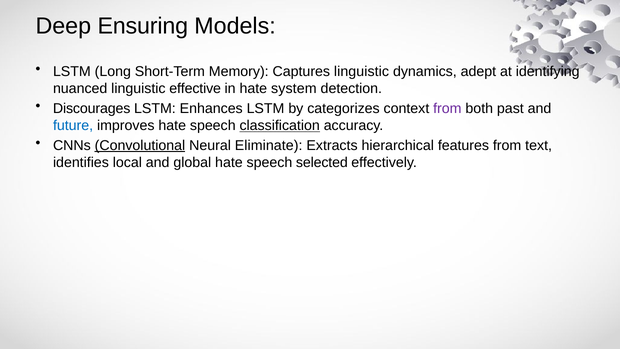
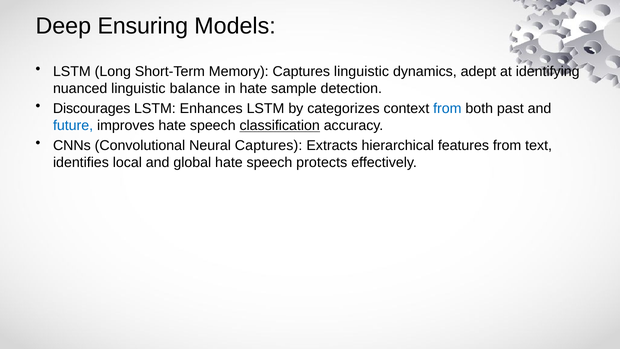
effective: effective -> balance (195, 89)
system: system -> sample (294, 89)
from colour: purple -> blue (447, 108)
Convolutional underline: present -> none (140, 145)
Neural Eliminate: Eliminate -> Captures (269, 145)
selected: selected -> protects (322, 162)
